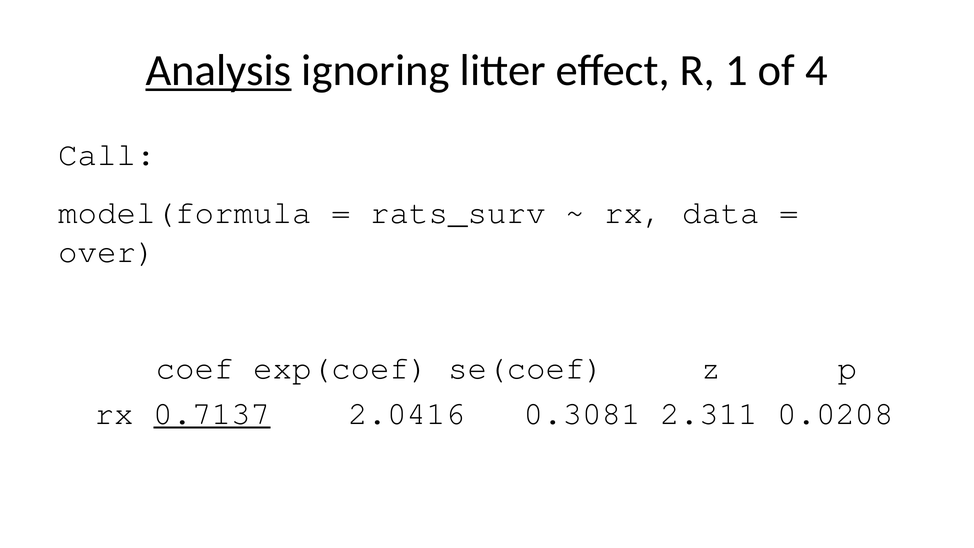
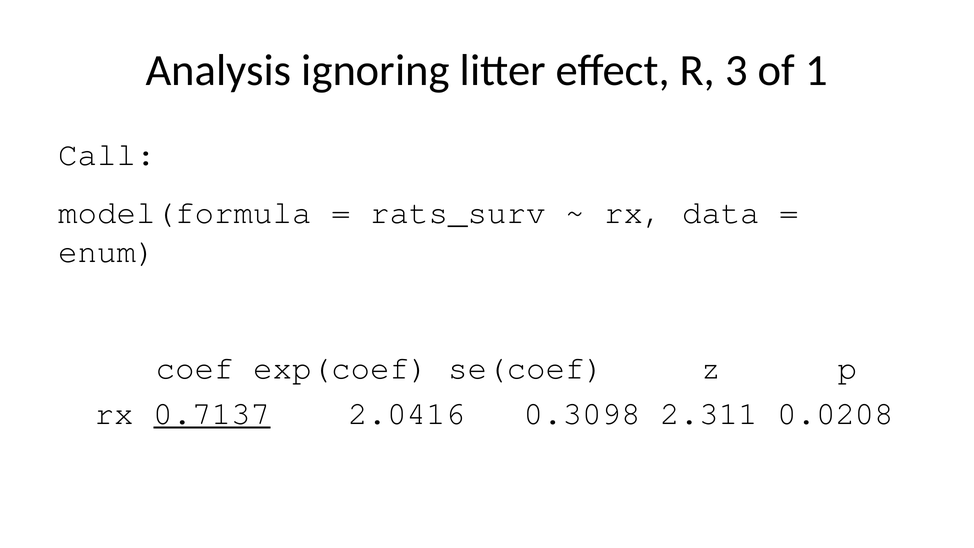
Analysis underline: present -> none (218, 71)
1: 1 -> 3 (737, 71)
4: 4 -> 1 (816, 71)
over: over -> enum (107, 252)
0.3081: 0.3081 -> 0.3098 (582, 413)
